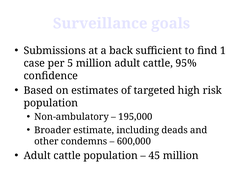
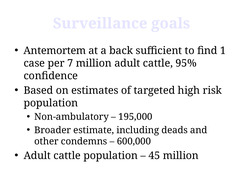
Submissions: Submissions -> Antemortem (55, 51)
5: 5 -> 7 (70, 63)
